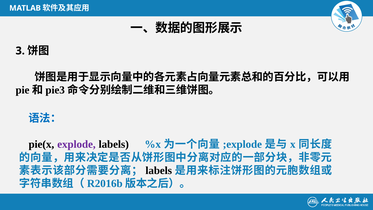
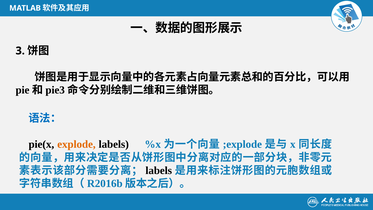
explode colour: purple -> orange (76, 144)
